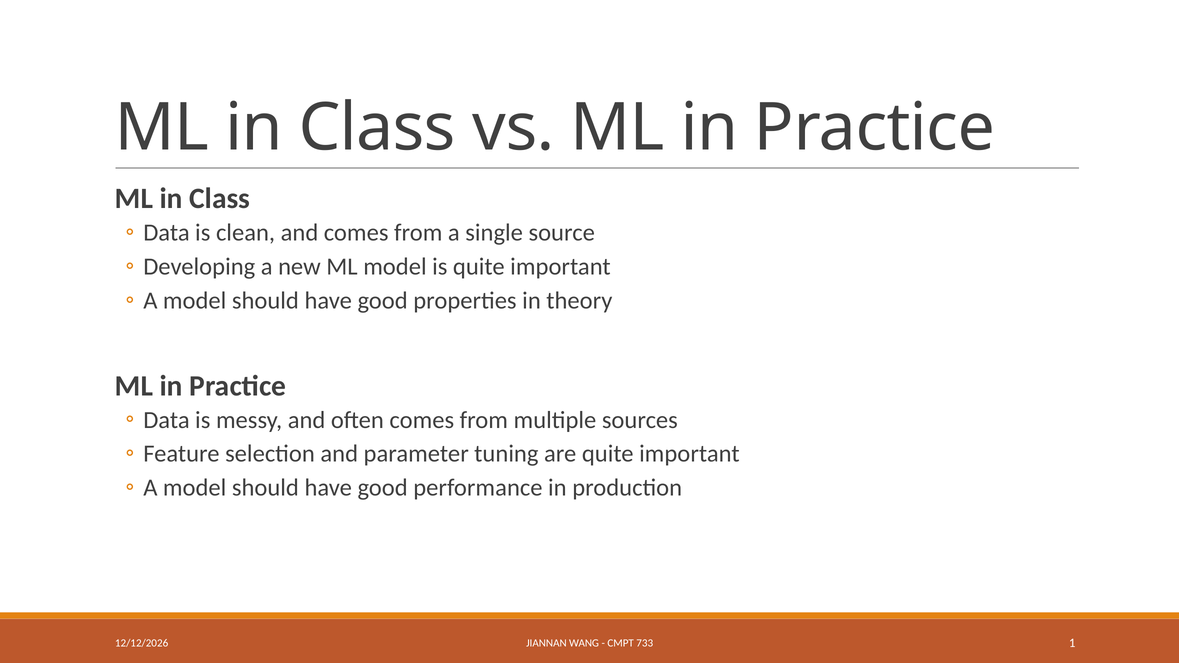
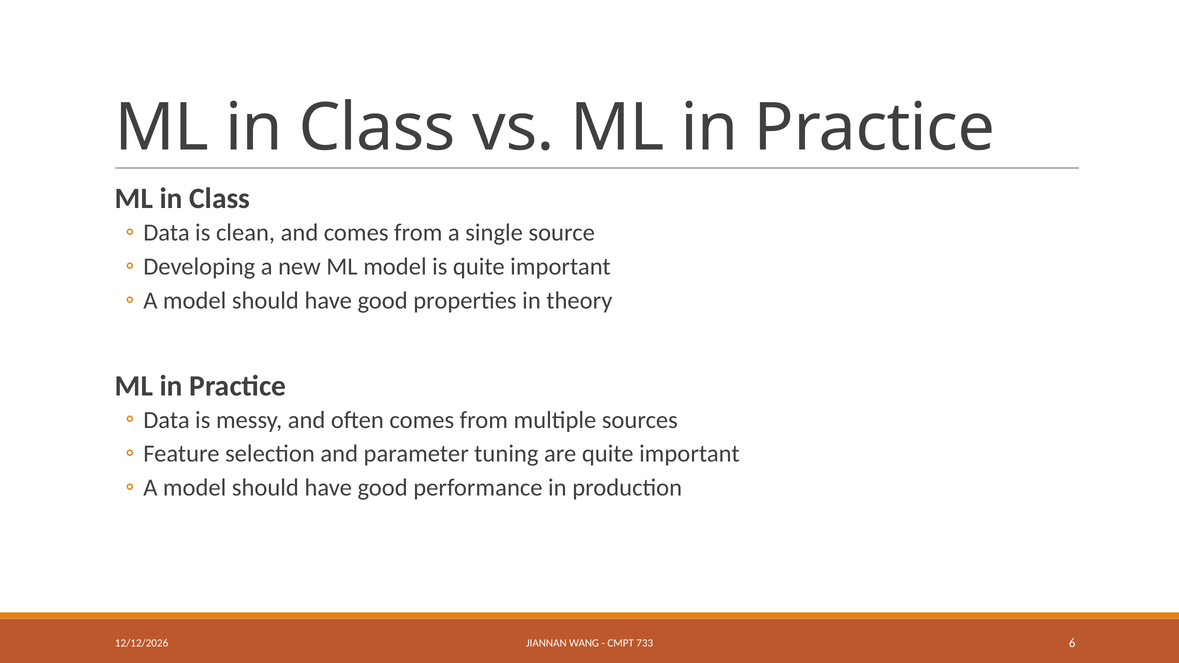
1: 1 -> 6 (1072, 643)
